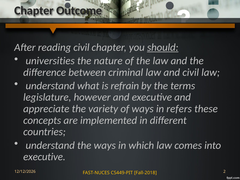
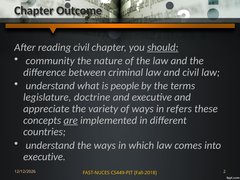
universities: universities -> community (50, 61)
refrain: refrain -> people (125, 86)
however: however -> doctrine (92, 97)
are underline: none -> present (71, 120)
